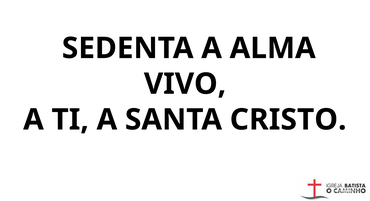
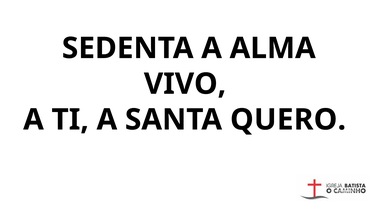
CRISTO: CRISTO -> QUERO (288, 120)
